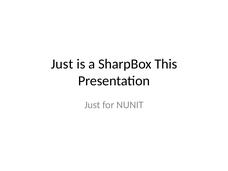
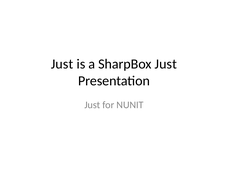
SharpBox This: This -> Just (166, 64)
